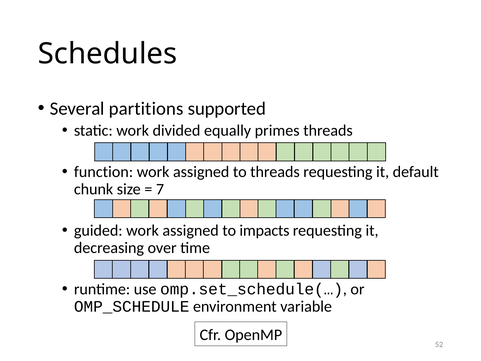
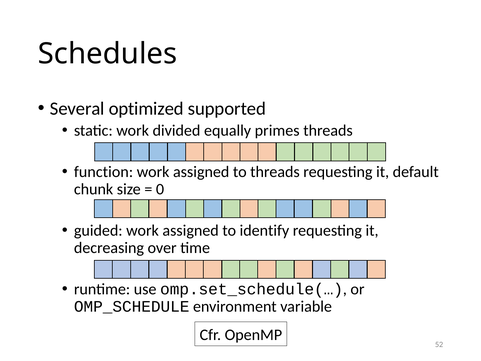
partitions: partitions -> optimized (146, 108)
7: 7 -> 0 (160, 189)
impacts: impacts -> identify (264, 230)
